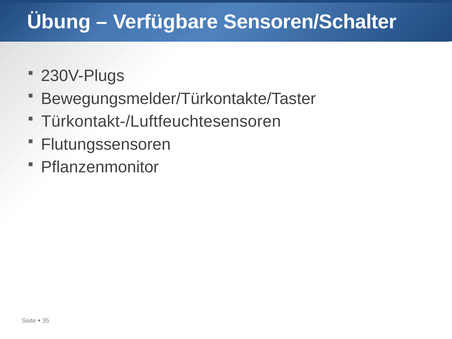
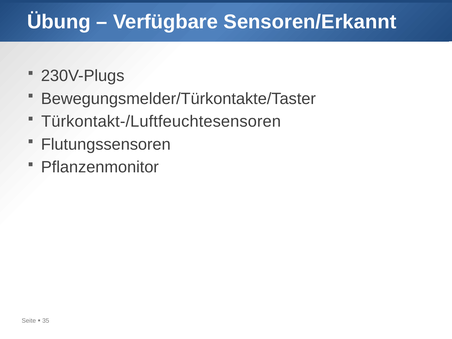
Sensoren/Schalter: Sensoren/Schalter -> Sensoren/Erkannt (310, 22)
